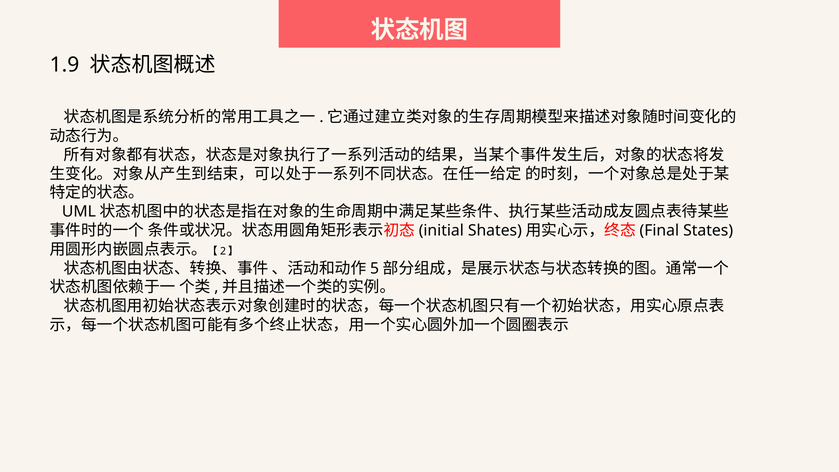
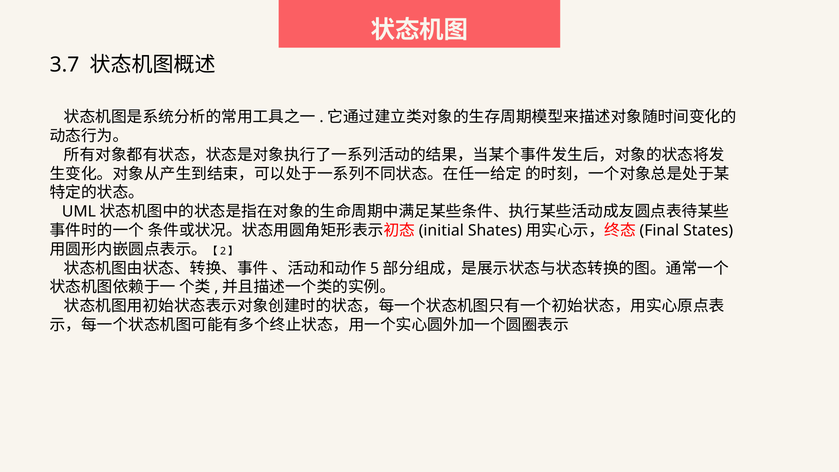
1.9: 1.9 -> 3.7 (65, 65)
